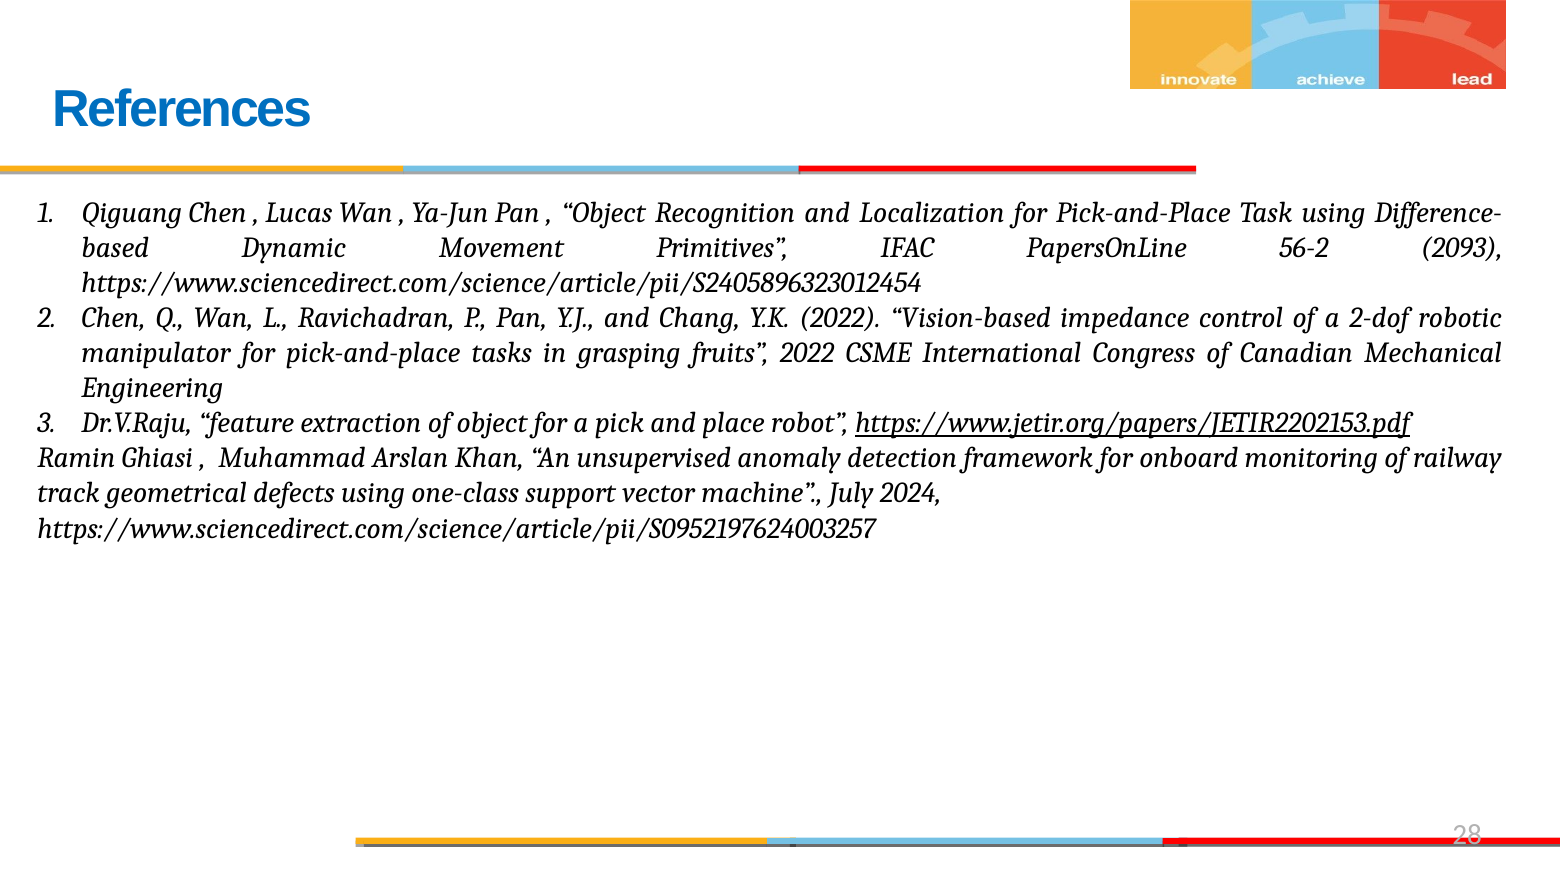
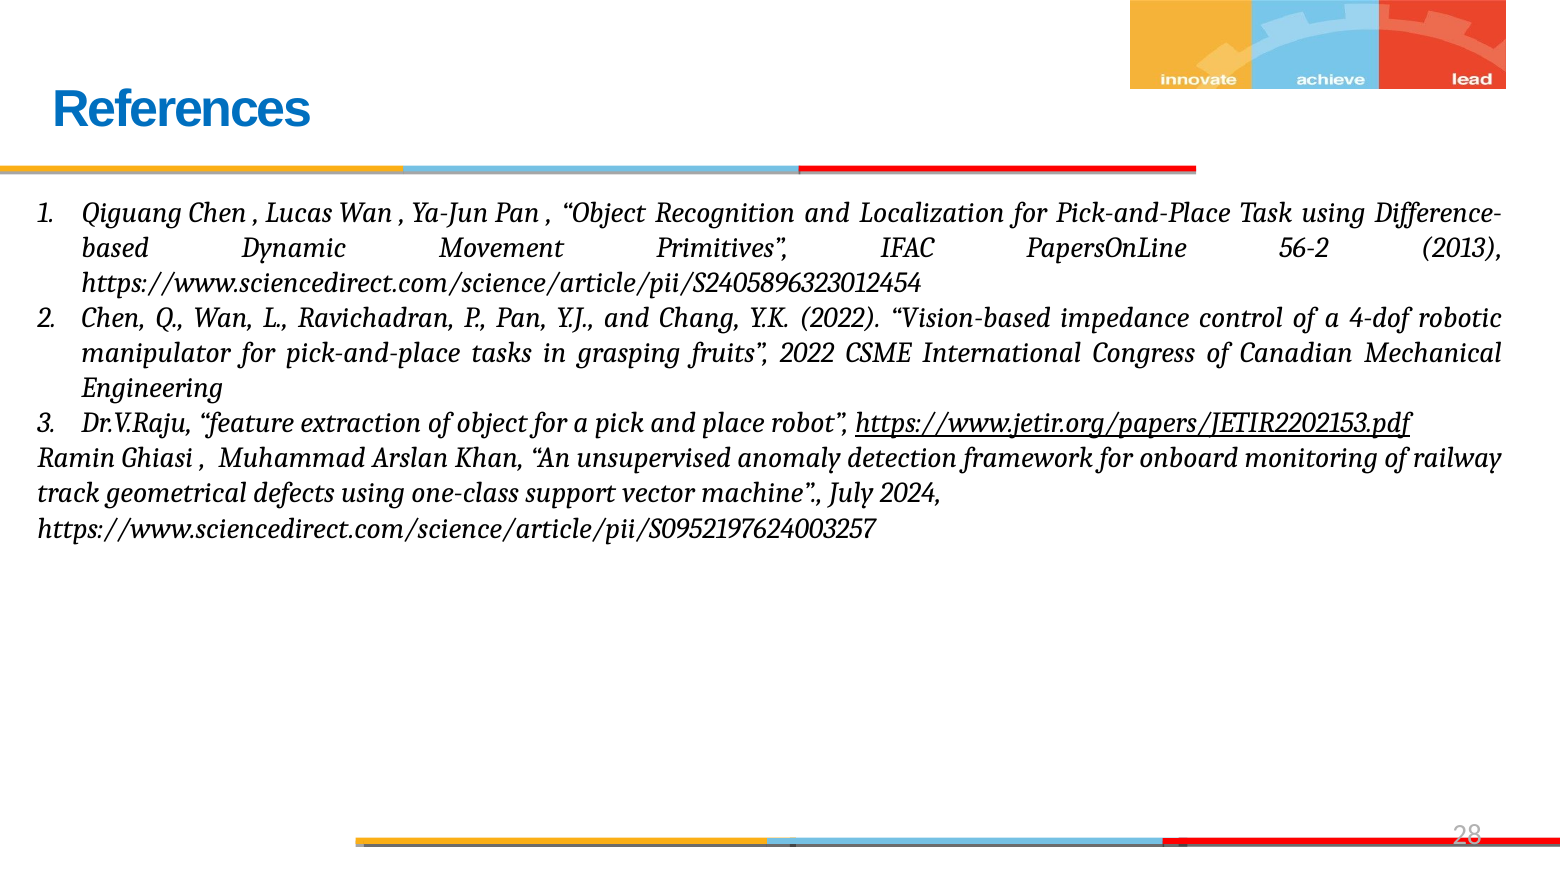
2093: 2093 -> 2013 (1462, 248)
2-dof: 2-dof -> 4-dof (1379, 318)
